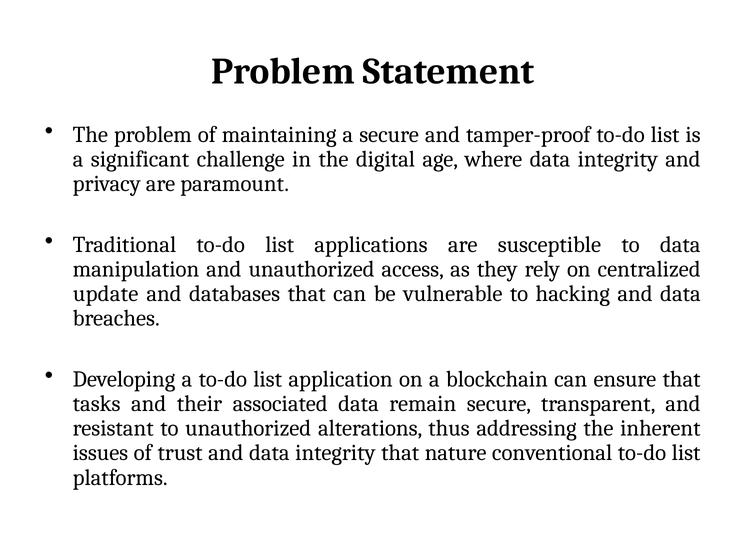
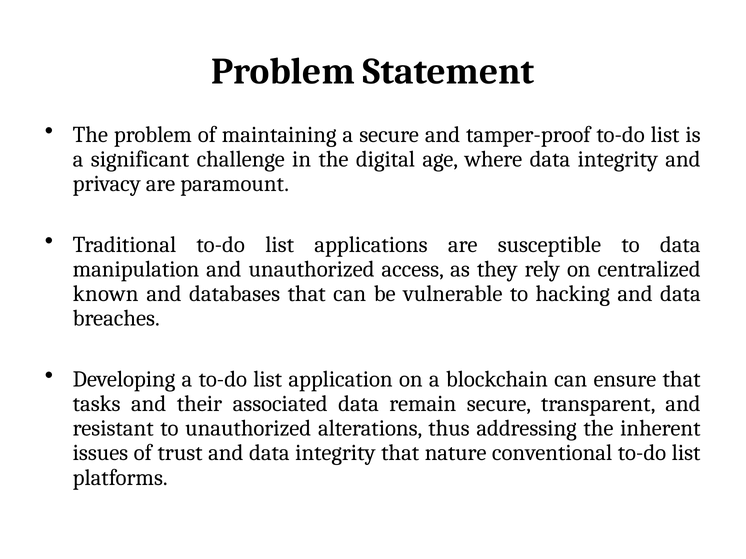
update: update -> known (106, 294)
